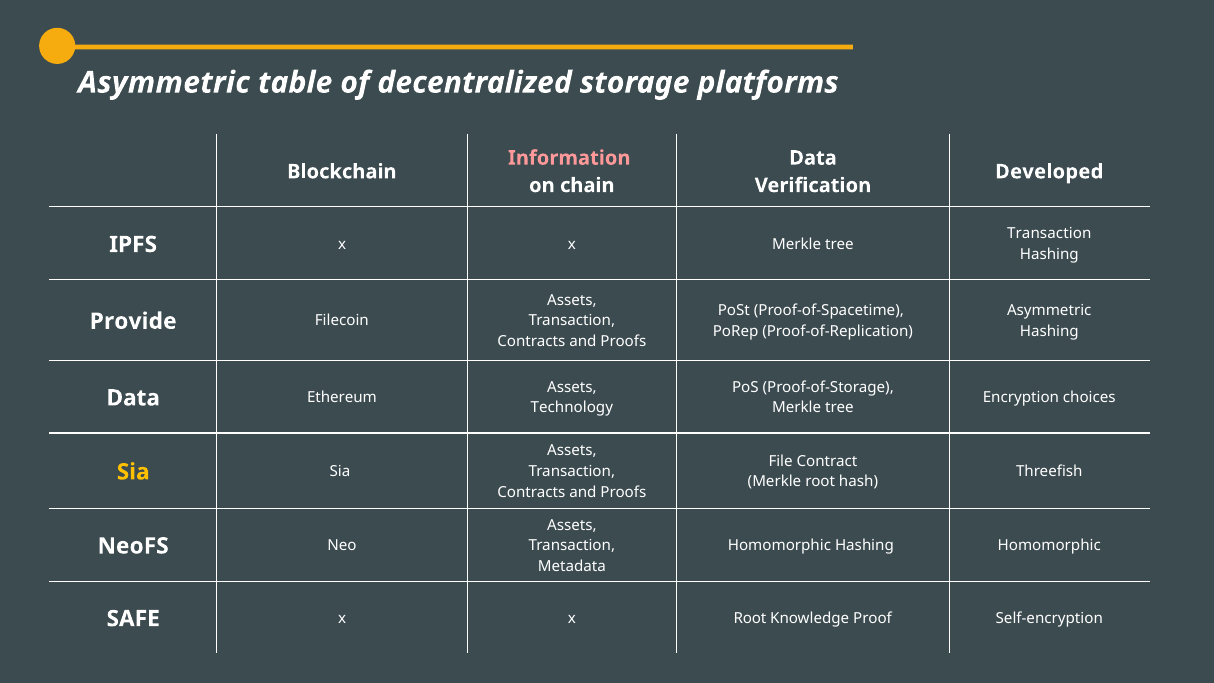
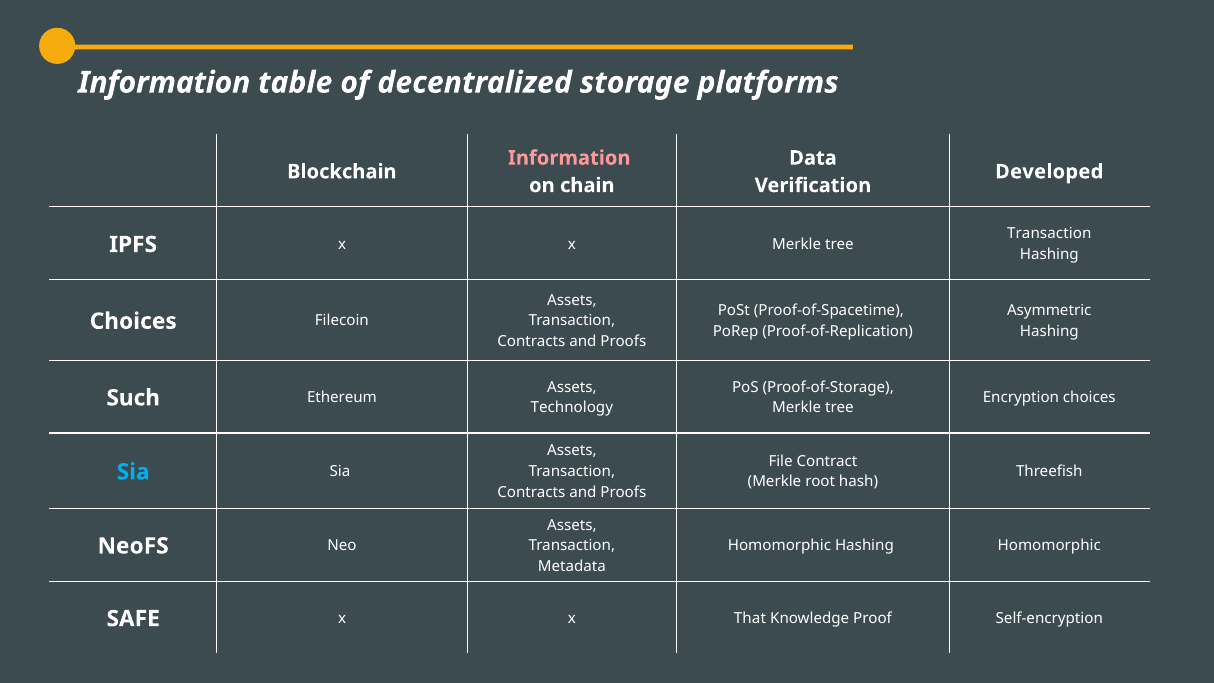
Asymmetric: Asymmetric -> Information (164, 83)
Provide: Provide -> Choices (133, 321)
Data: Data -> Such (133, 398)
Sia colour: yellow -> light blue (133, 472)
x Root: Root -> That (750, 618)
